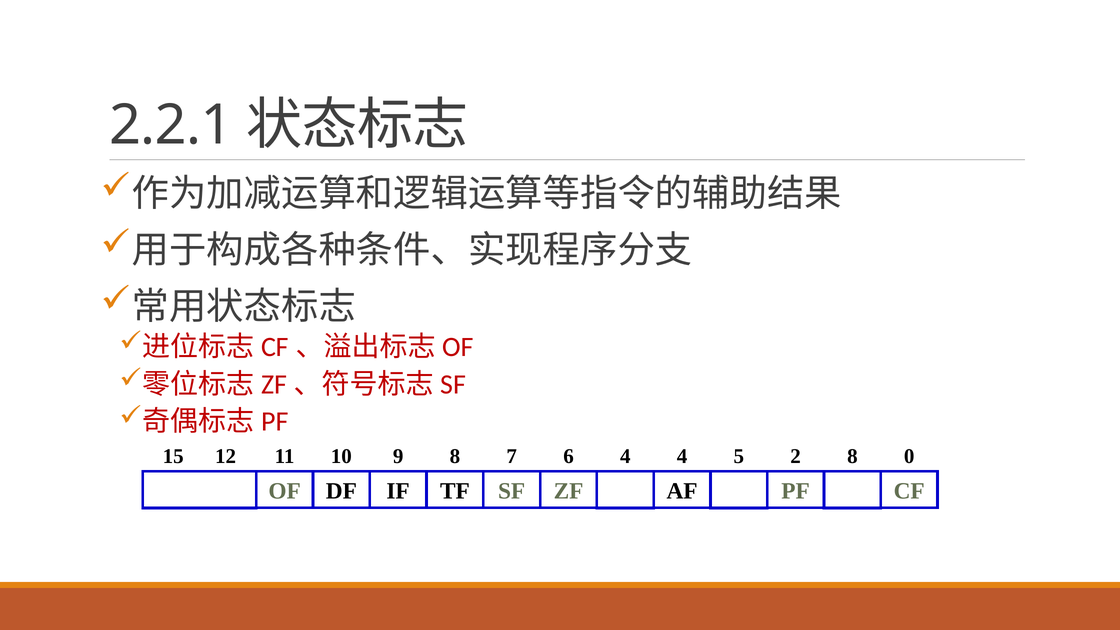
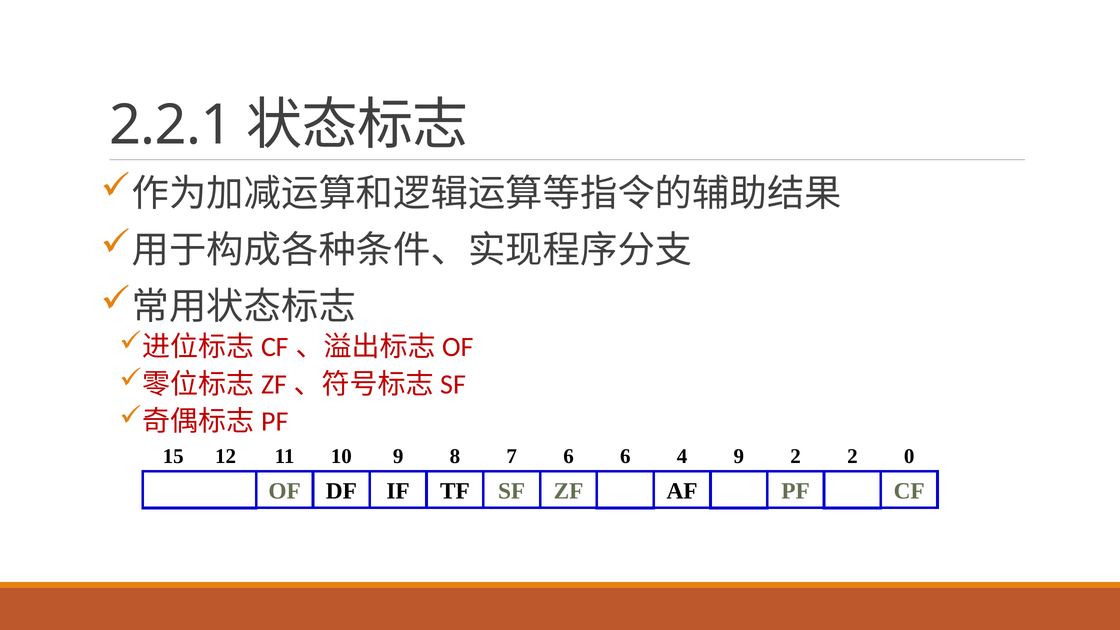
6 4: 4 -> 6 (625, 457)
4 5: 5 -> 9 (739, 457)
2 8: 8 -> 2 (852, 457)
